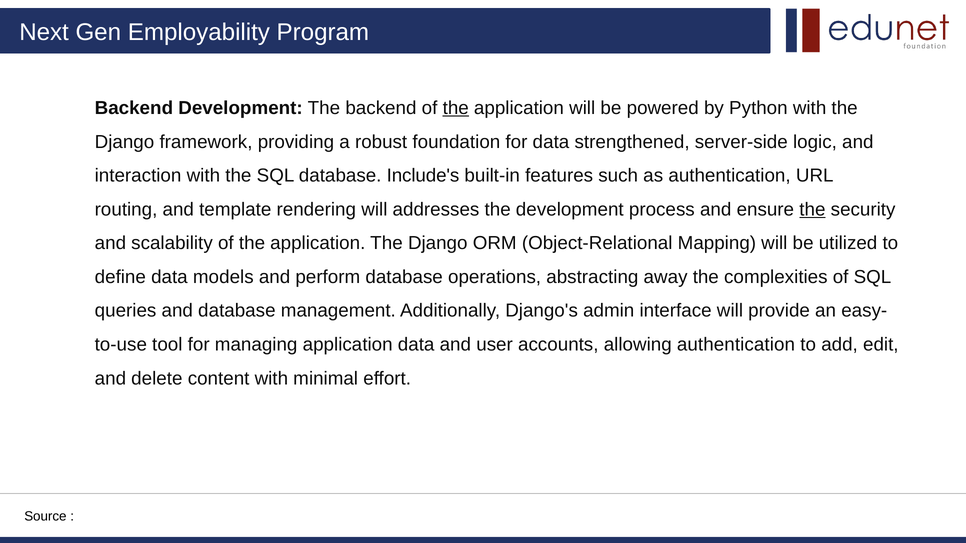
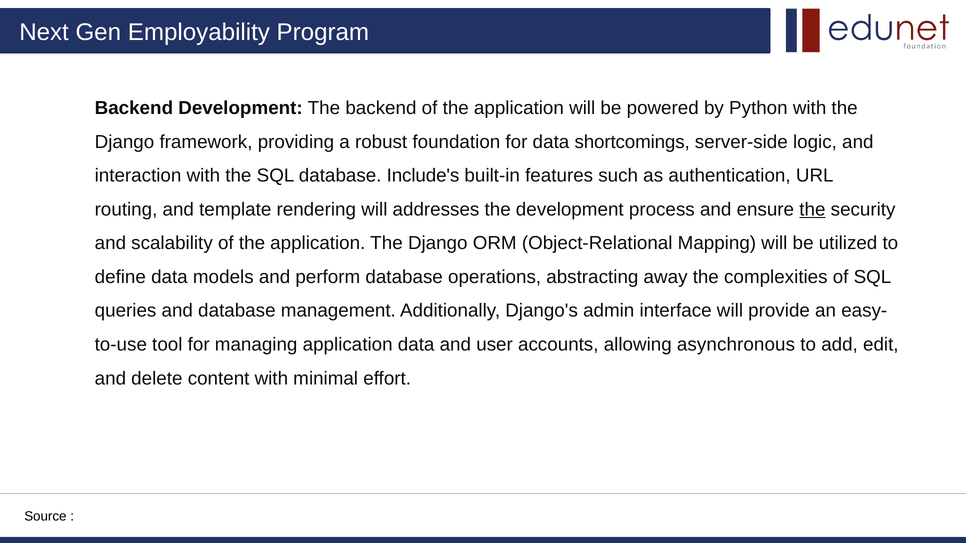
the underline: present -> none (456, 108)
strengthened: strengthened -> shortcomings (632, 142)
allowing authentication: authentication -> asynchronous (736, 345)
